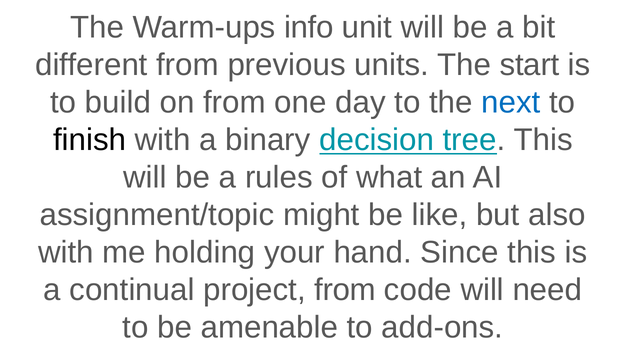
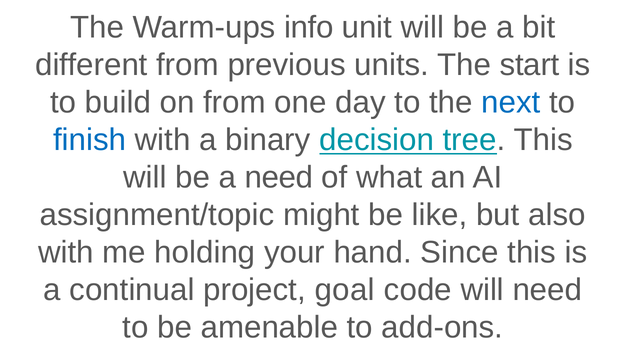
finish colour: black -> blue (90, 140)
a rules: rules -> need (279, 177)
project from: from -> goal (345, 290)
